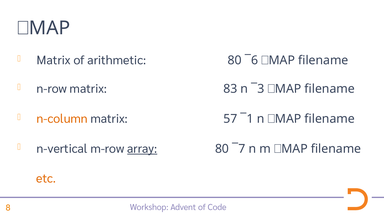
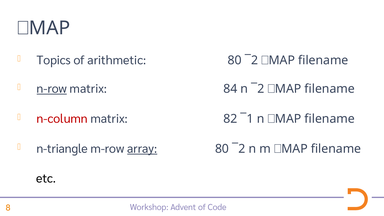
Matrix: Matrix -> Topics (54, 60)
¯6: ¯6 -> ¯2 (251, 60)
n-row underline: none -> present (52, 89)
83: 83 -> 84 (230, 89)
n ¯3: ¯3 -> ¯2 (258, 89)
n-column colour: orange -> red (62, 119)
57: 57 -> 82 (230, 119)
n-vertical: n-vertical -> n-triangle (62, 149)
¯7: ¯7 -> ¯2 (239, 149)
etc colour: orange -> black (46, 179)
